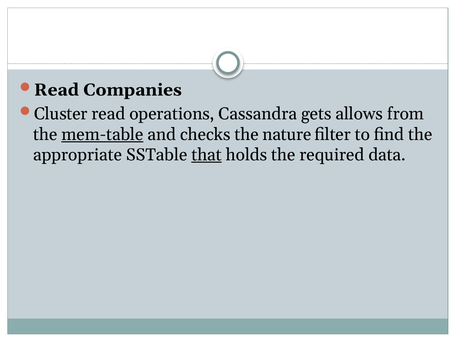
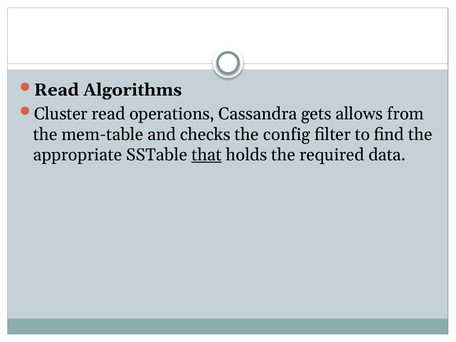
Companies: Companies -> Algorithms (133, 90)
mem-table underline: present -> none (102, 134)
nature: nature -> config (287, 134)
